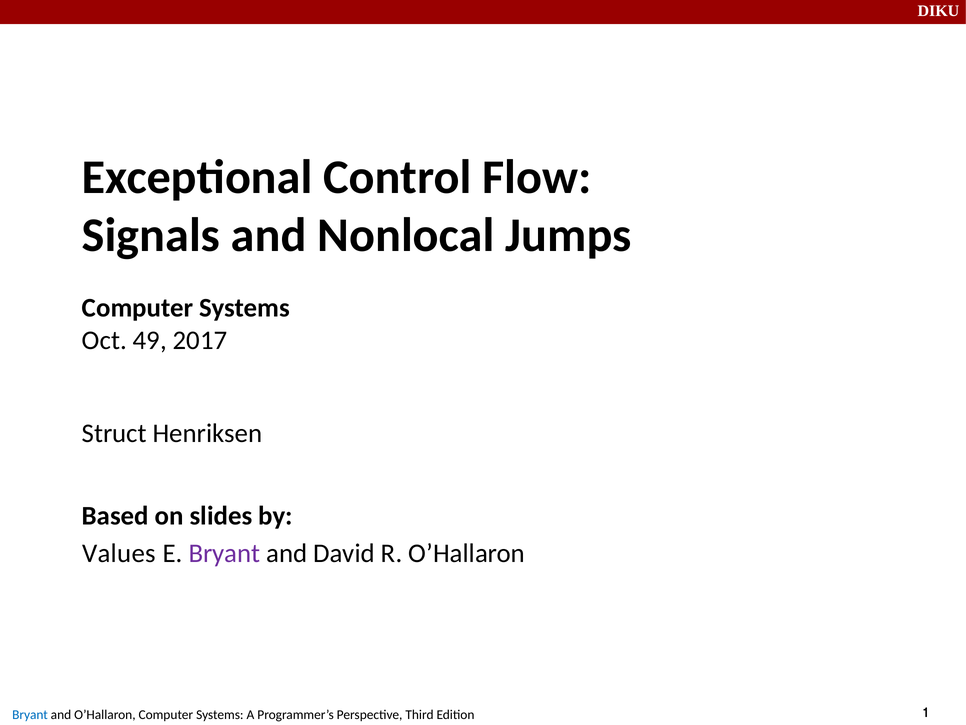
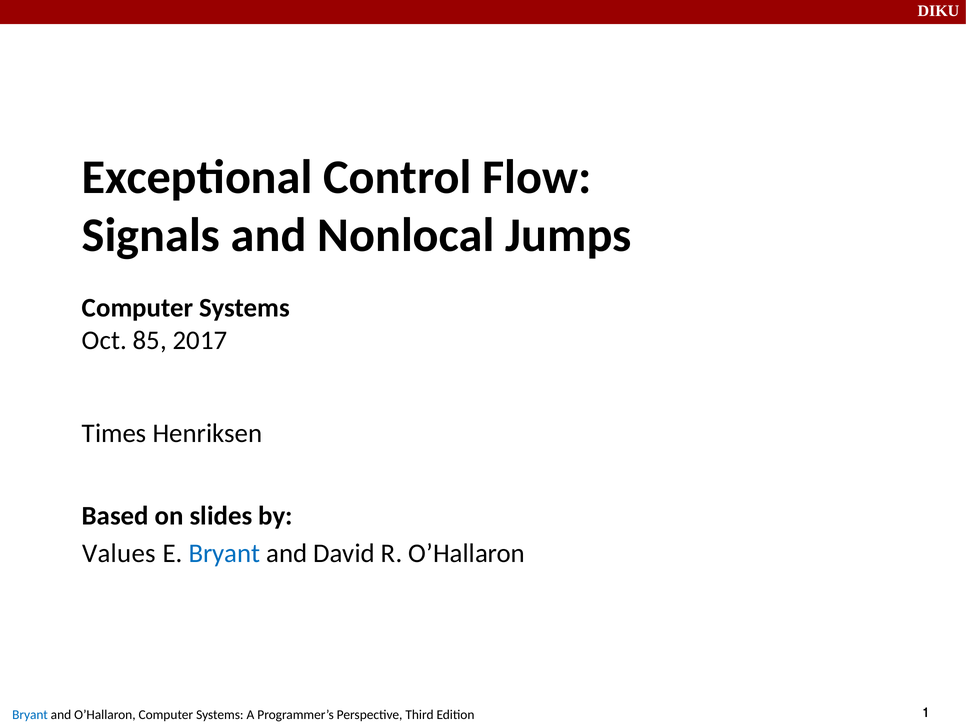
49: 49 -> 85 (150, 340)
Struct: Struct -> Times (114, 433)
Bryant colour: purple -> blue (224, 553)
